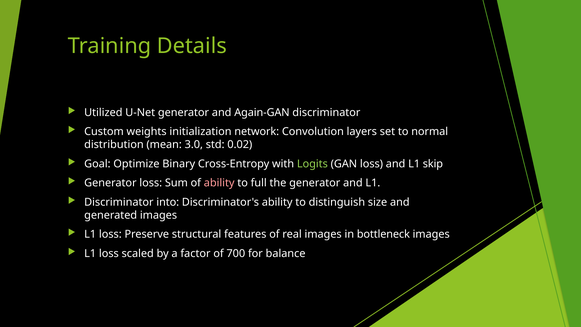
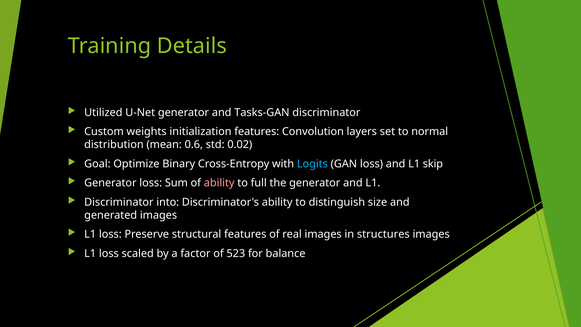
Again-GAN: Again-GAN -> Tasks-GAN (262, 112)
initialization network: network -> features (257, 132)
3.0: 3.0 -> 0.6 (194, 145)
Logits colour: light green -> light blue (312, 164)
bottleneck: bottleneck -> structures (383, 234)
700: 700 -> 523 (236, 253)
